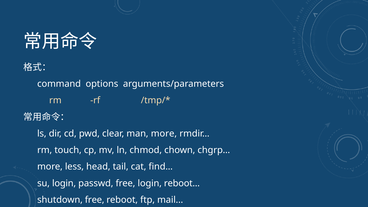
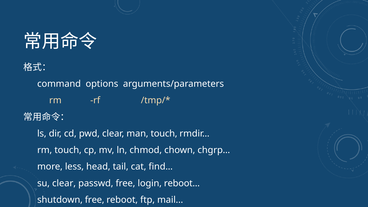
man more: more -> touch (164, 134)
su login: login -> clear (64, 183)
